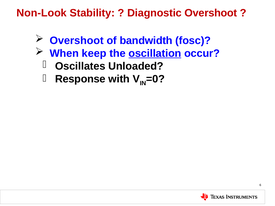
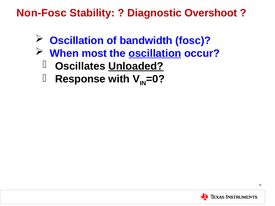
Non-Look: Non-Look -> Non-Fosc (42, 13)
Overshoot: Overshoot -> Oscillation (77, 41)
keep: keep -> most (94, 53)
Unloaded underline: none -> present (136, 66)
